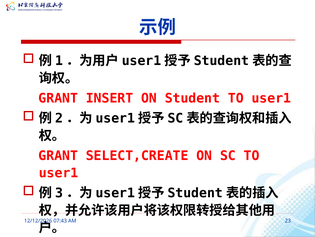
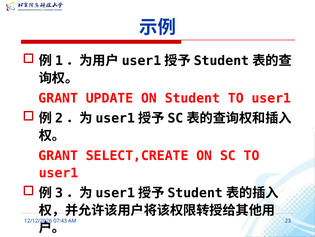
INSERT: INSERT -> UPDATE (110, 98)
